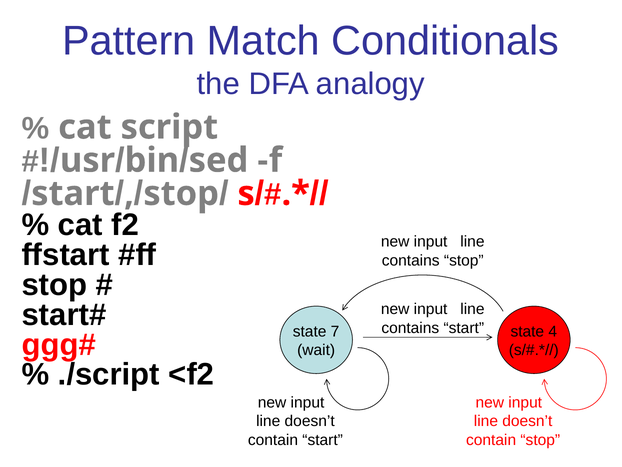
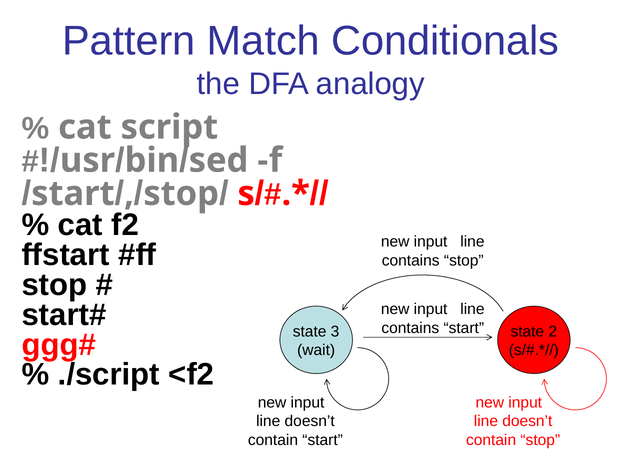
7: 7 -> 3 (335, 331)
4: 4 -> 2 (553, 331)
